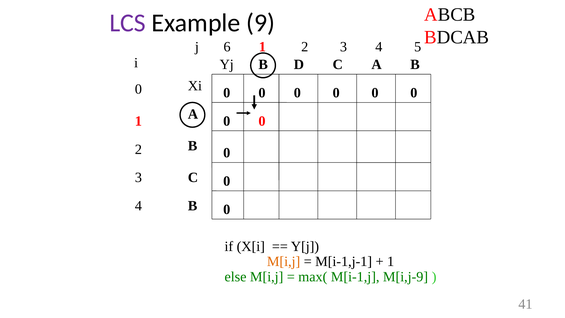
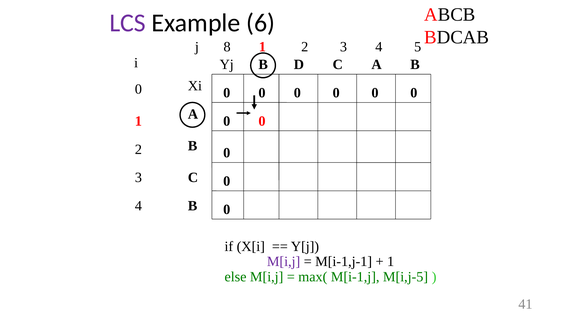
9: 9 -> 6 (261, 23)
6: 6 -> 8 (227, 47)
M[i,j colour: orange -> purple (284, 261)
M[i,j-9: M[i,j-9 -> M[i,j-5 (406, 277)
